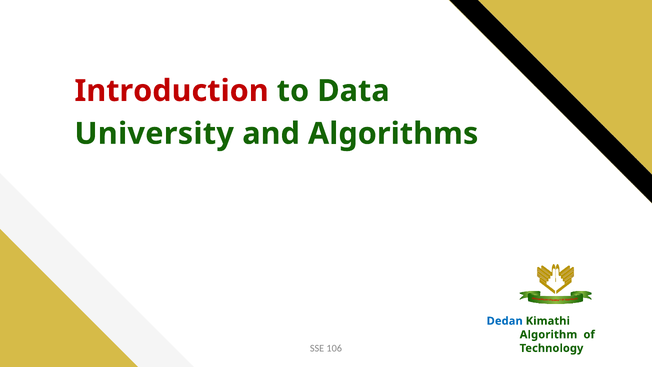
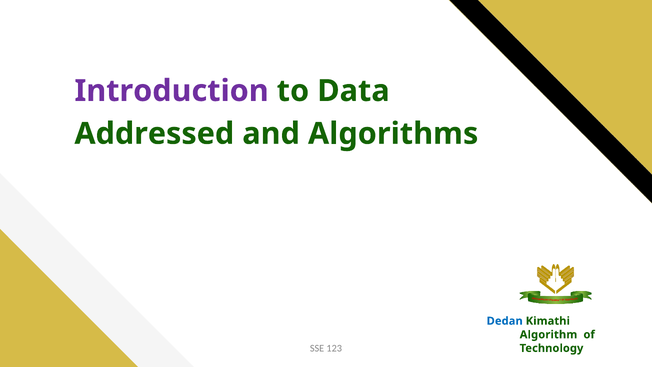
Introduction colour: red -> purple (172, 91)
University: University -> Addressed (154, 134)
106: 106 -> 123 (334, 348)
